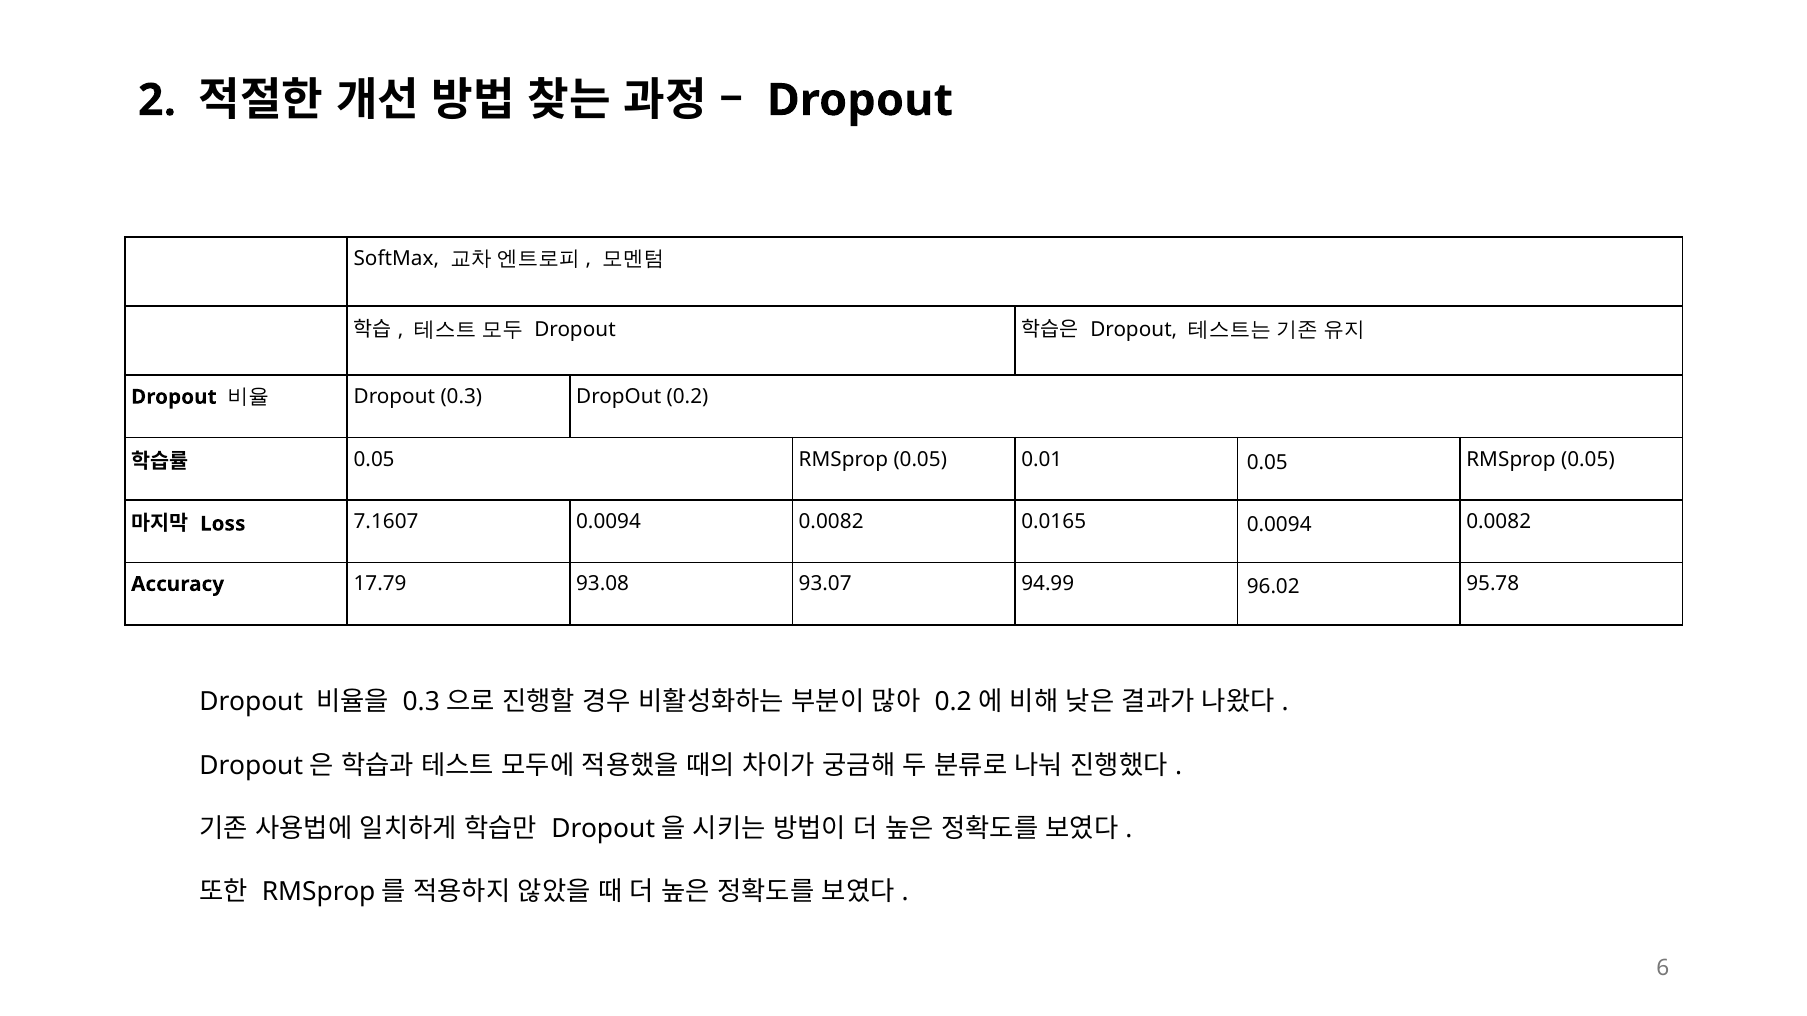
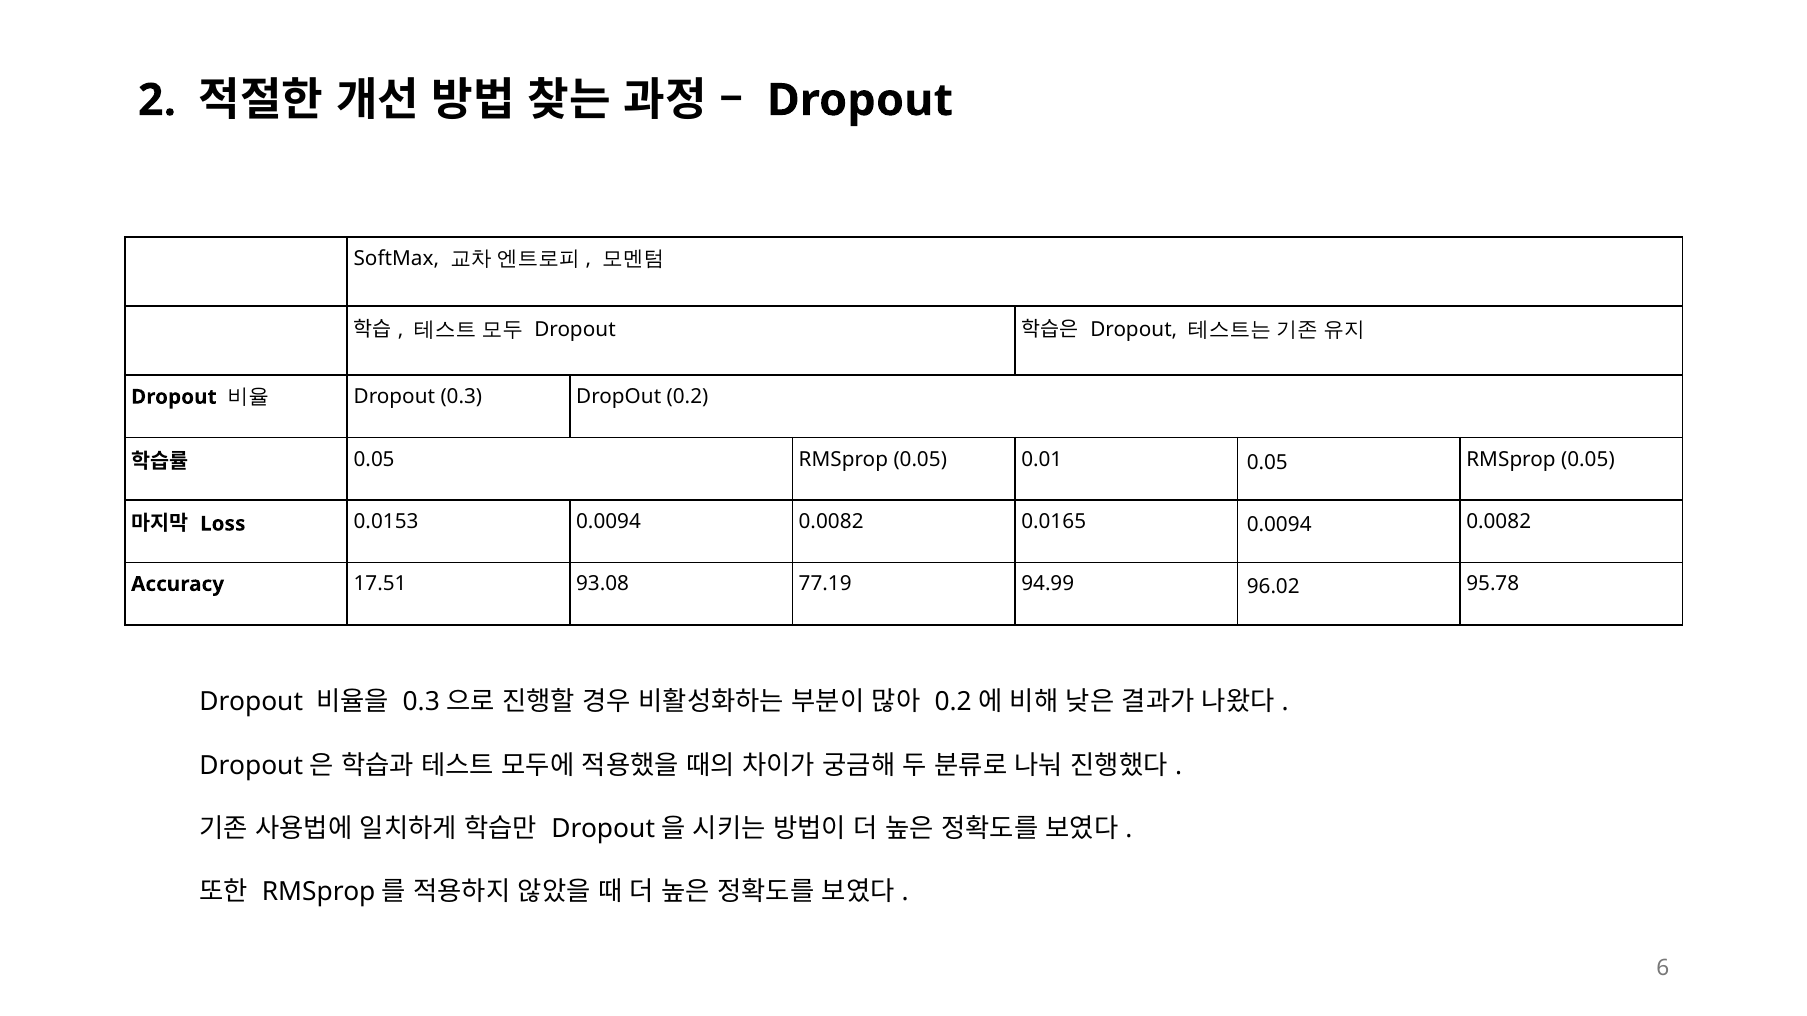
7.1607: 7.1607 -> 0.0153 (386, 522)
17.79: 17.79 -> 17.51 (380, 584)
93.07: 93.07 -> 77.19 (825, 584)
